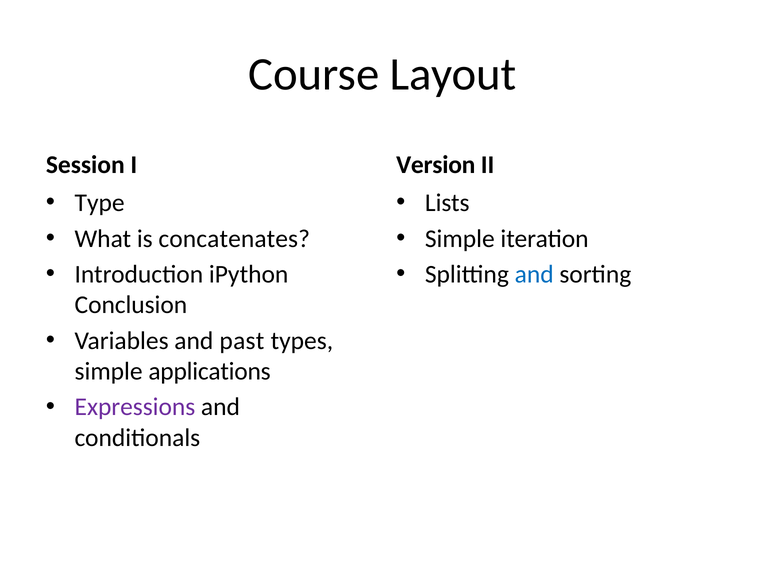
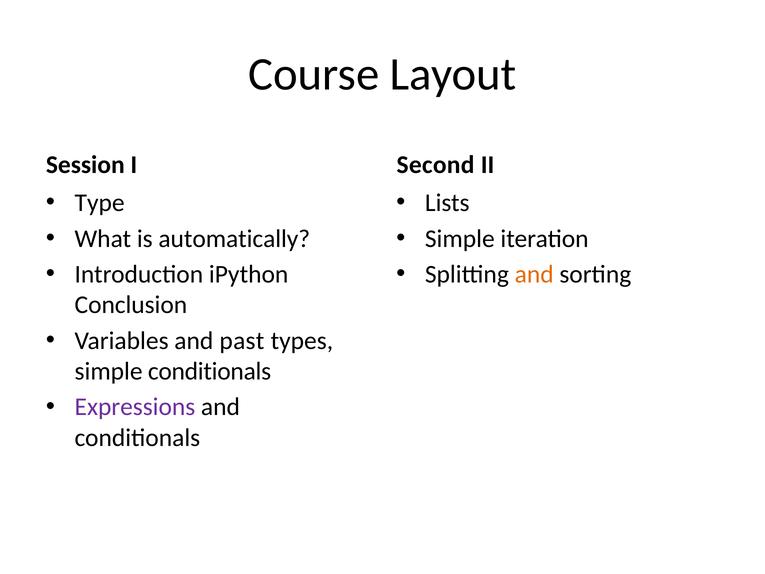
Version: Version -> Second (436, 165)
concatenates: concatenates -> automatically (234, 239)
and colour: blue -> orange (534, 274)
simple applications: applications -> conditionals (210, 371)
